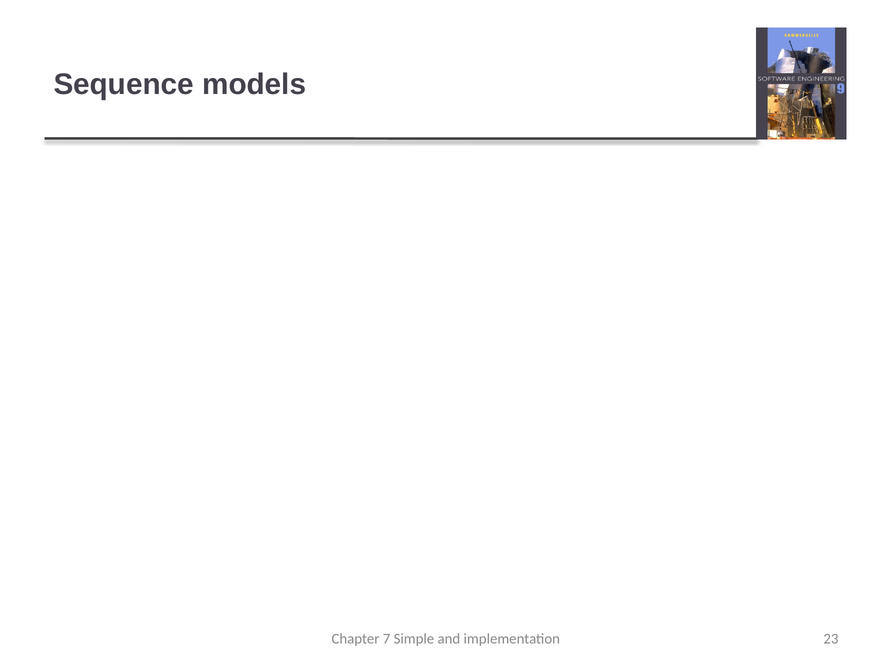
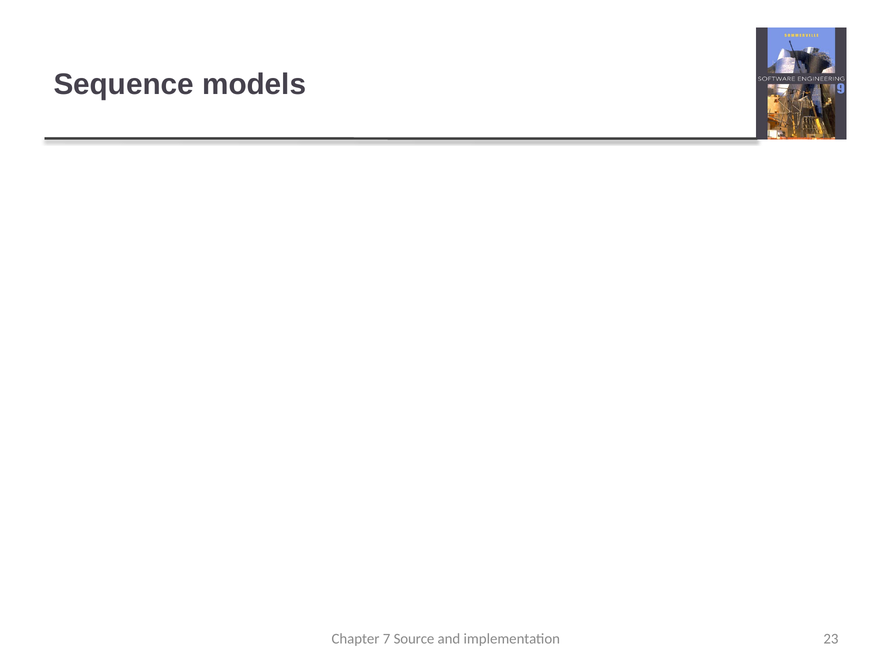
Simple: Simple -> Source (414, 639)
